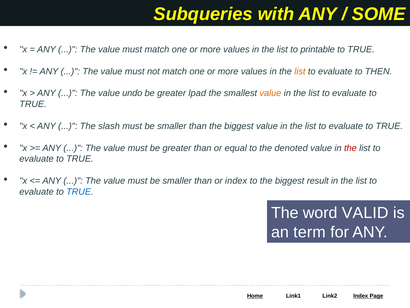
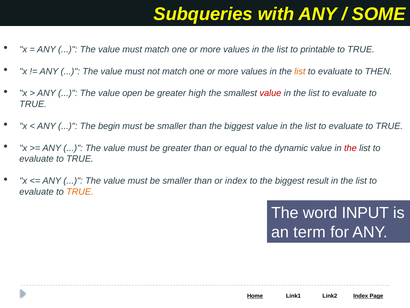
undo: undo -> open (132, 93)
lpad: lpad -> high (197, 93)
value colour: orange -> red (270, 93)
slash: slash -> begin (109, 126)
denoted: denoted -> dynamic (291, 148)
TRUE colour: blue -> orange (80, 191)
VALID: VALID -> INPUT (365, 213)
